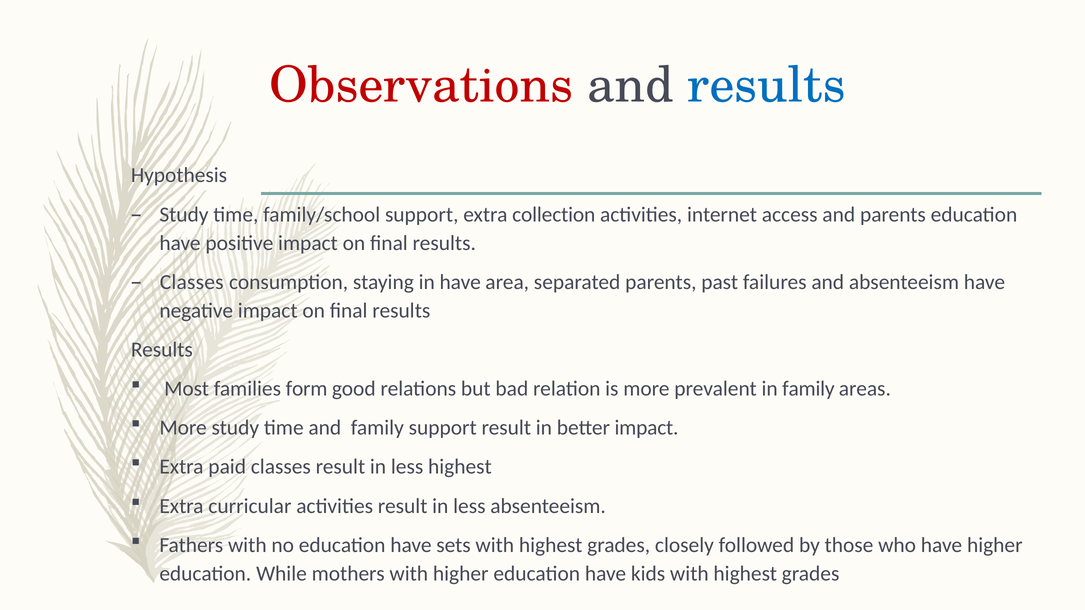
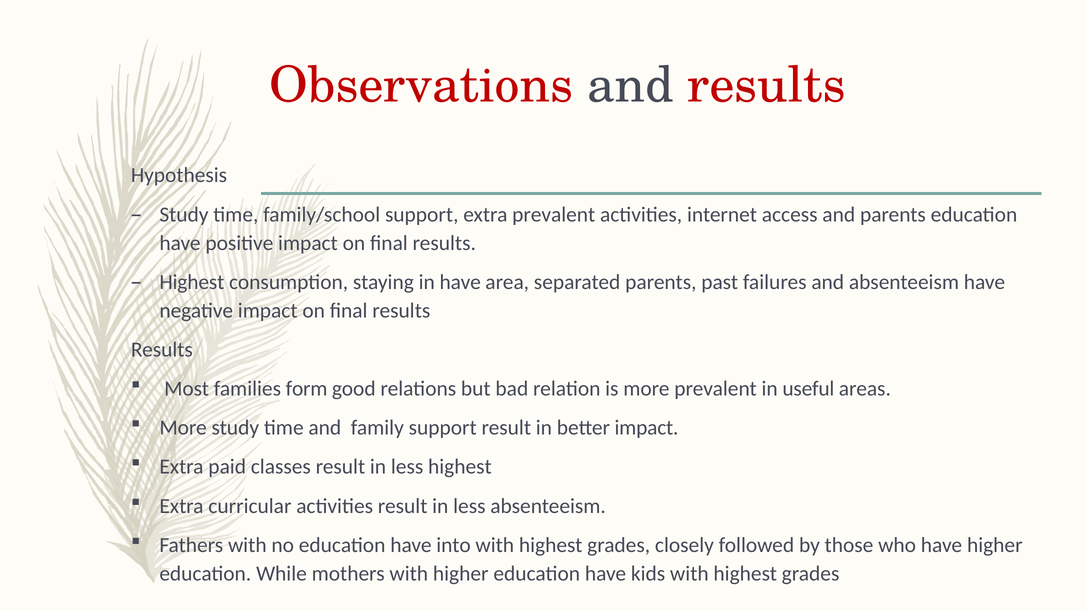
results colour: blue -> red (767, 86)
extra collection: collection -> prevalent (554, 215)
Classes: Classes -> Highest (192, 282)
in family: family -> useful (808, 389)
sets: sets -> into (454, 545)
